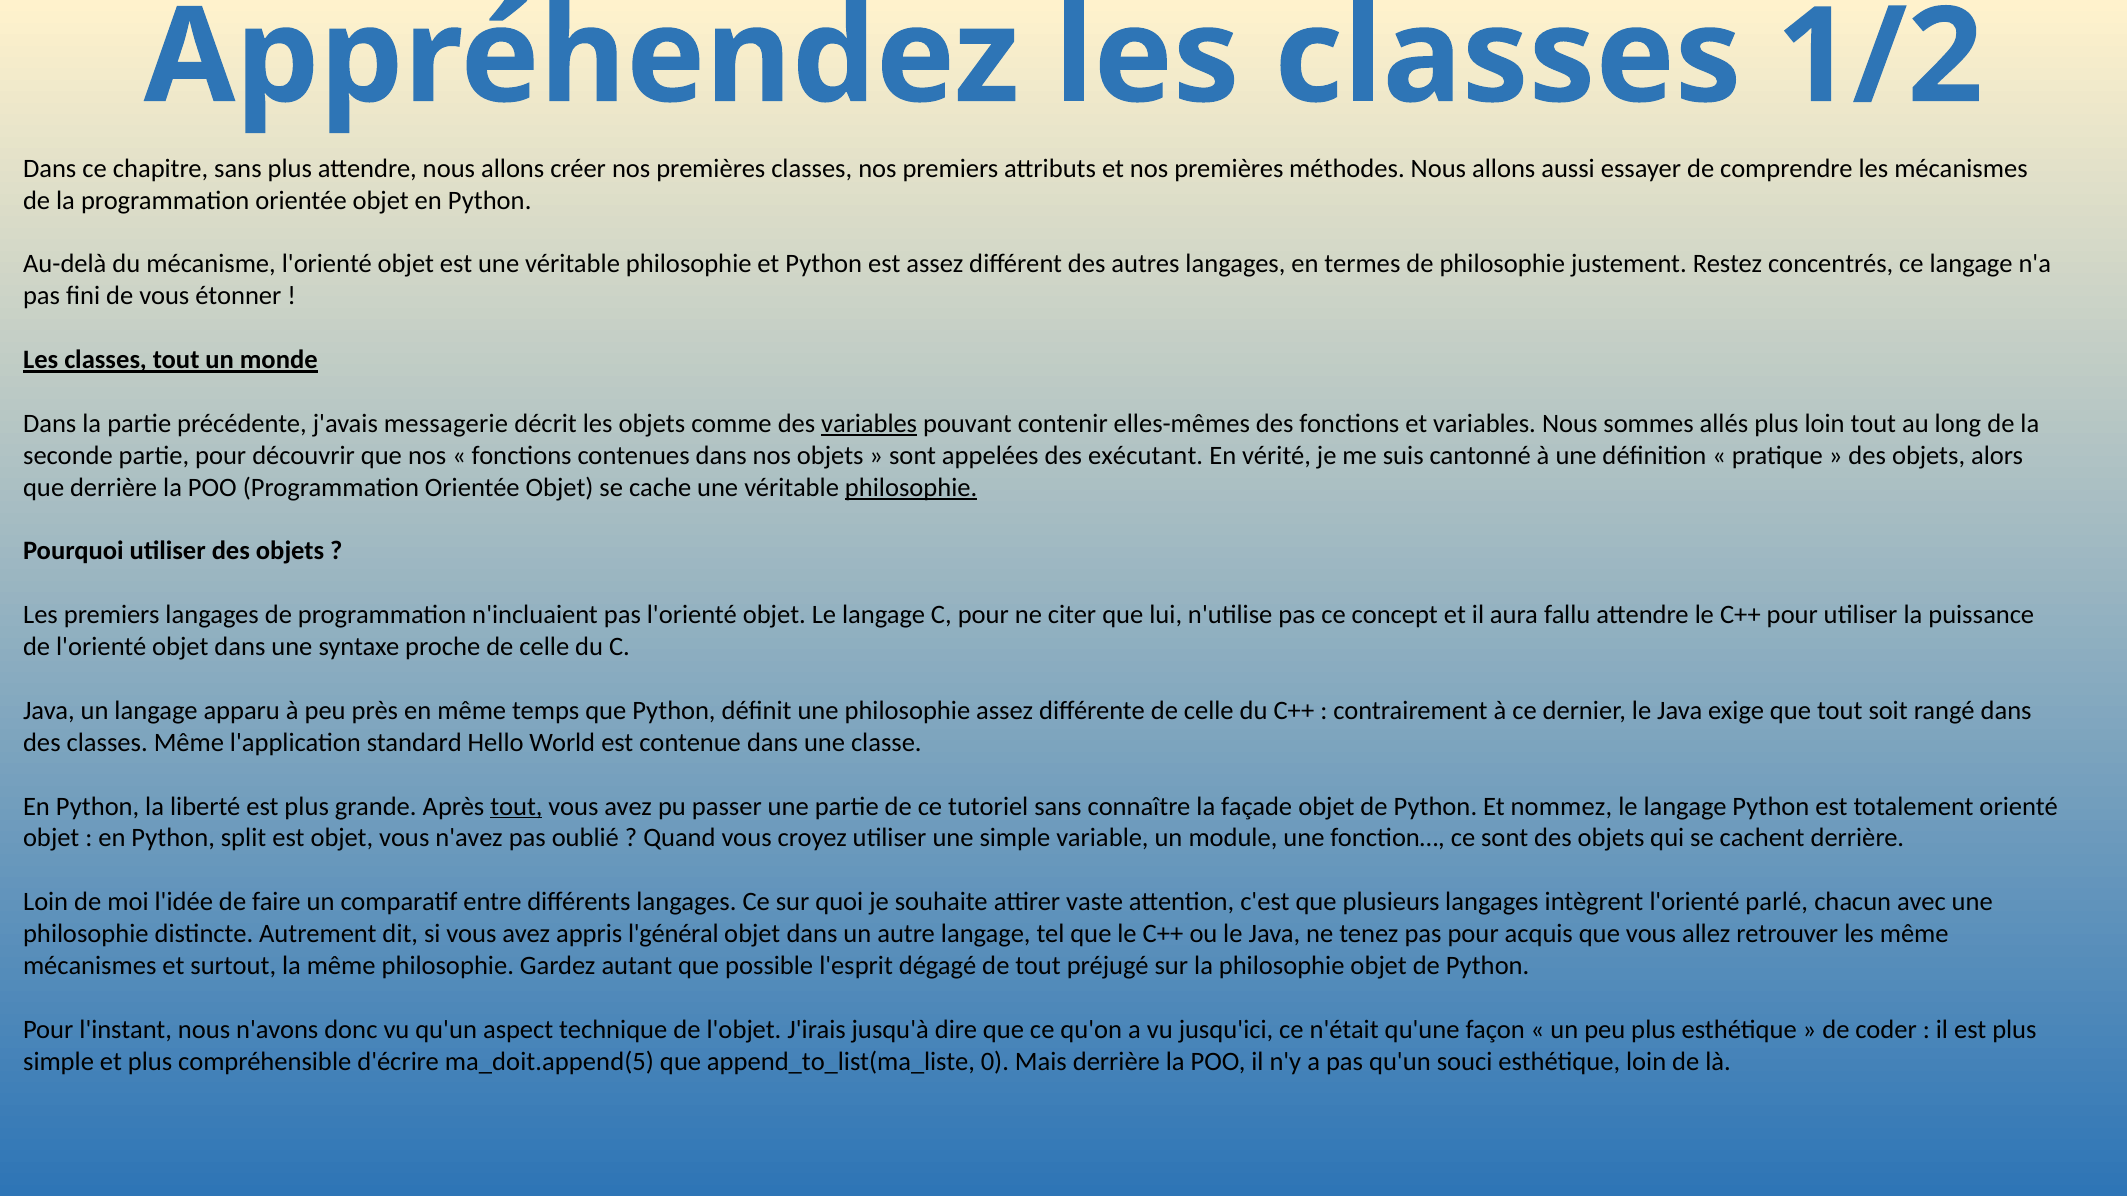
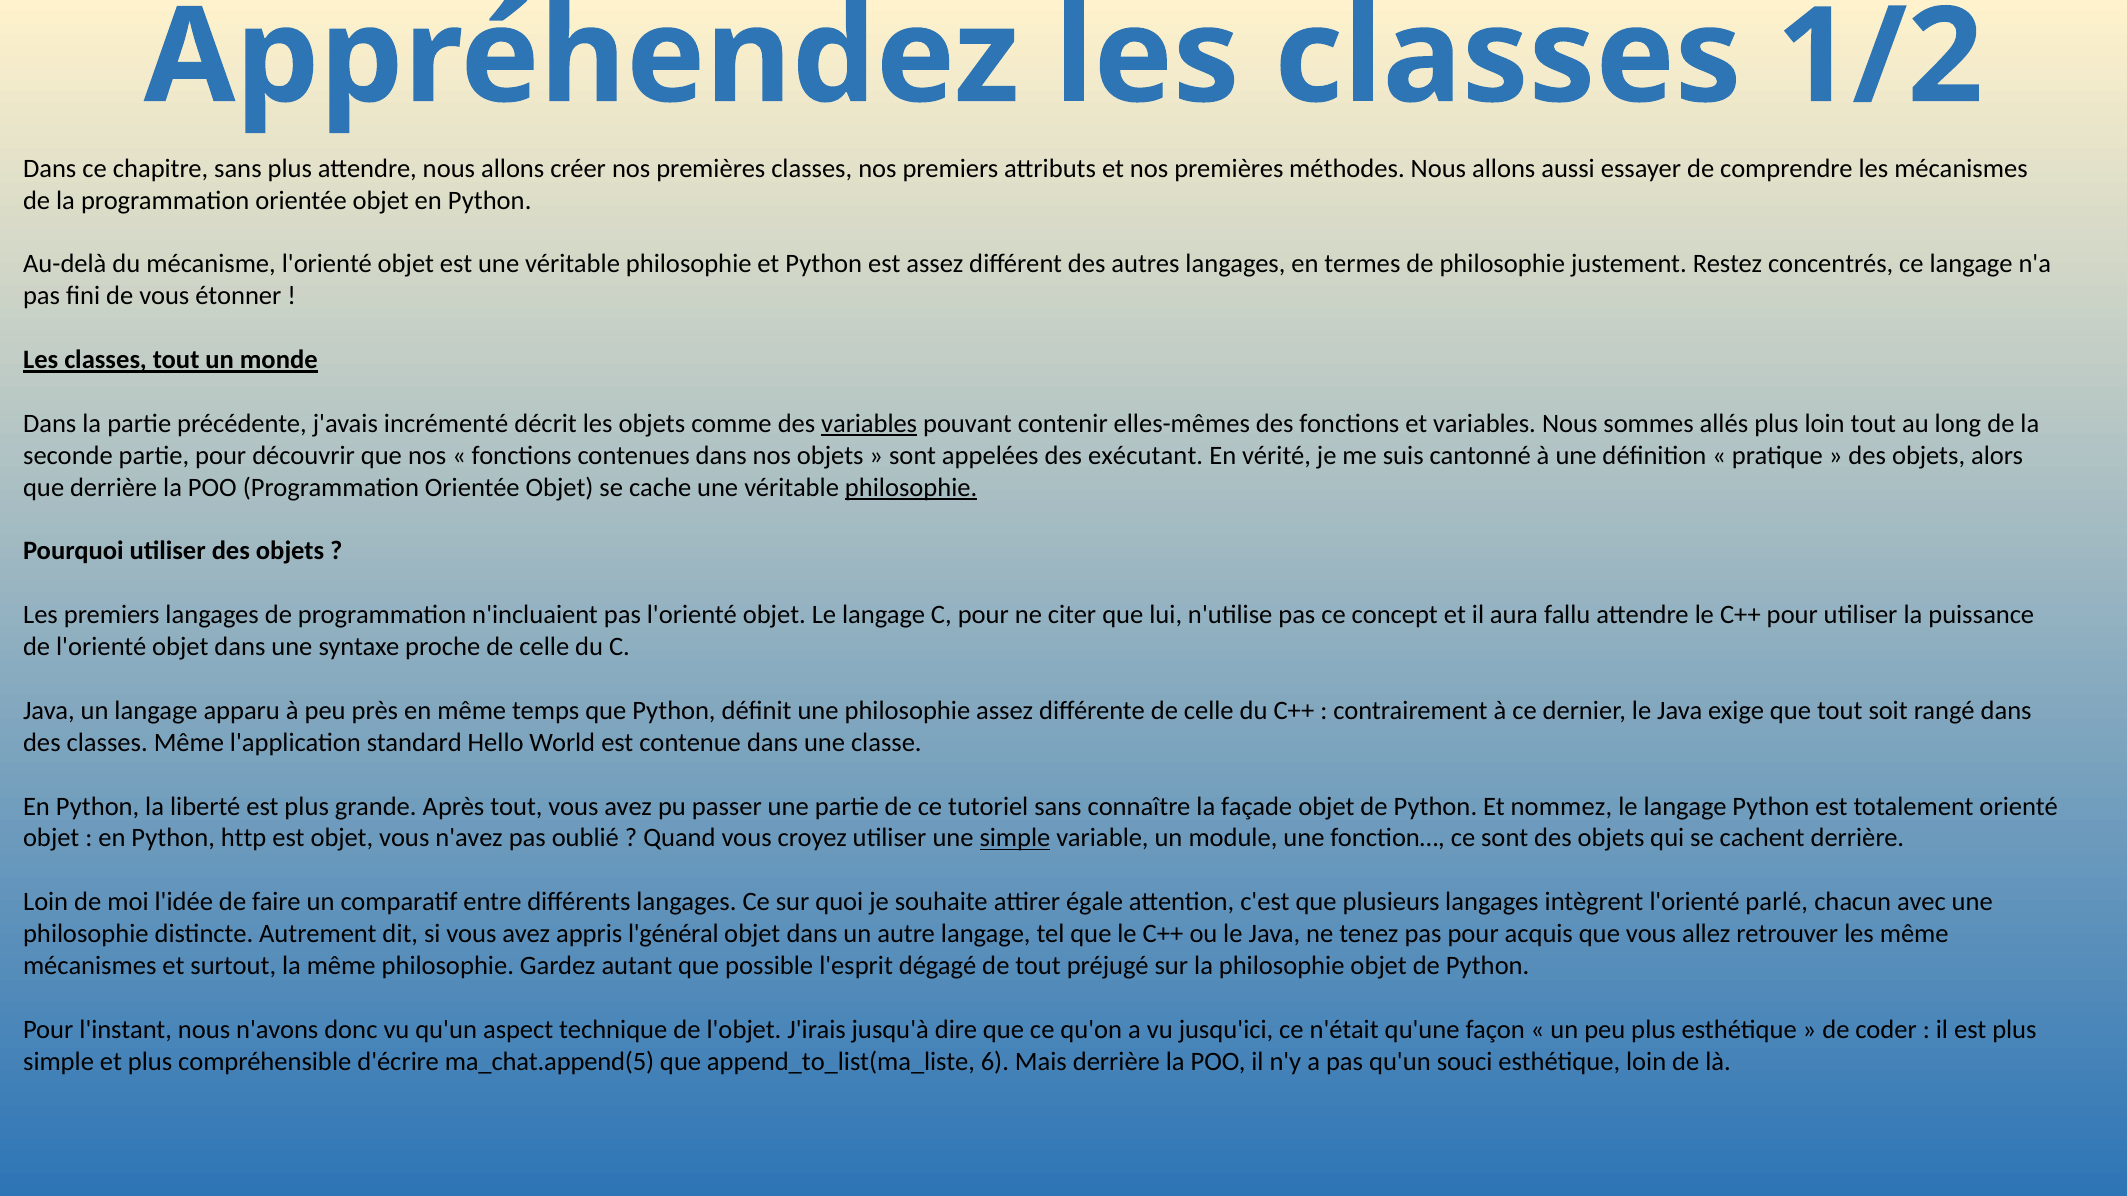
messagerie: messagerie -> incrémenté (446, 424)
tout underline: present -> none (516, 807)
split: split -> http (244, 838)
simple underline: none -> present (1015, 838)
vaste: vaste -> égale (1095, 902)
ma_doit.append(5: ma_doit.append(5 -> ma_chat.append(5 (550, 1062)
0: 0 -> 6 (995, 1062)
